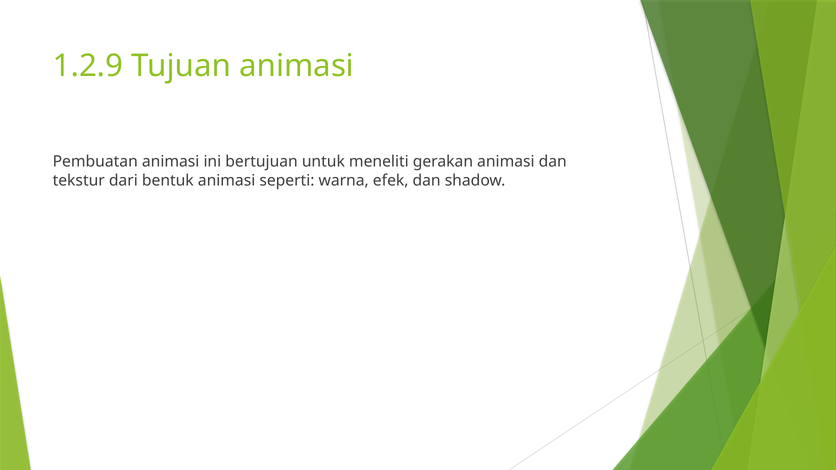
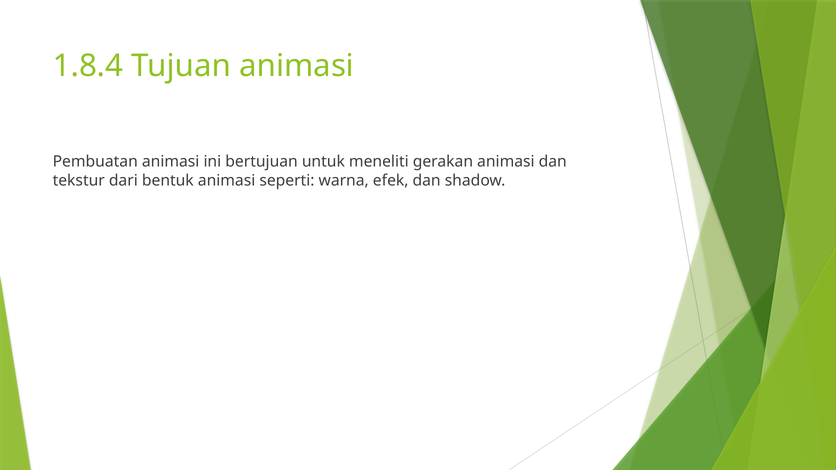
1.2.9: 1.2.9 -> 1.8.4 (88, 66)
